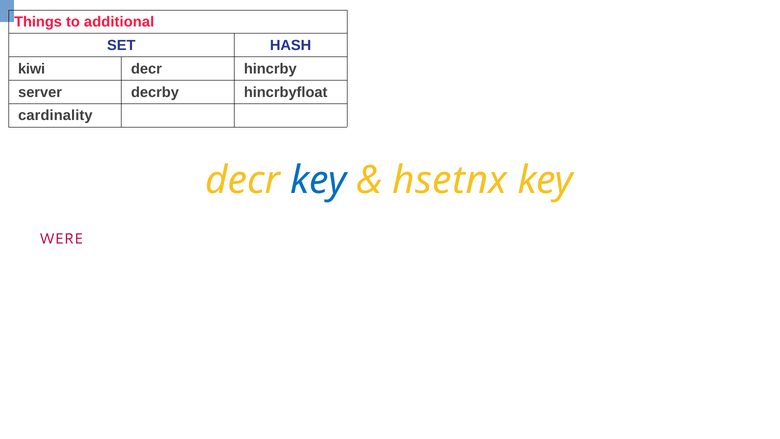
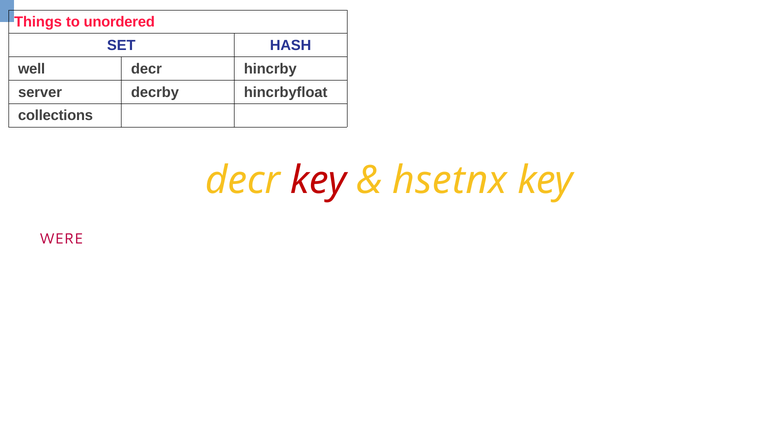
additional: additional -> unordered (119, 22)
kiwi: kiwi -> well (32, 69)
cardinality: cardinality -> collections (56, 116)
key colour: blue -> red (318, 180)
